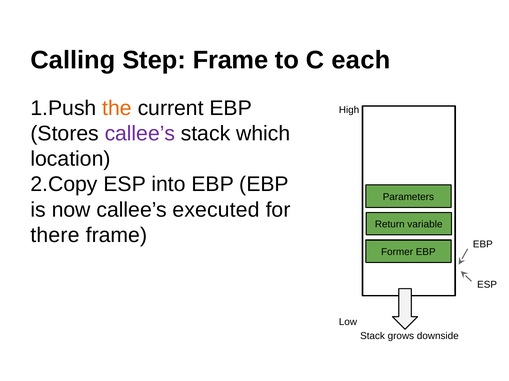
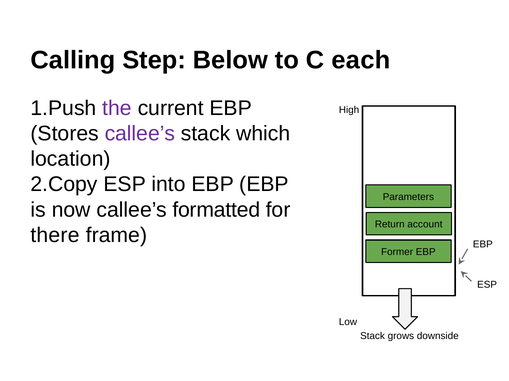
Step Frame: Frame -> Below (230, 60)
the colour: orange -> purple (117, 108)
executed: executed -> formatted (216, 210)
variable: variable -> account (425, 225)
